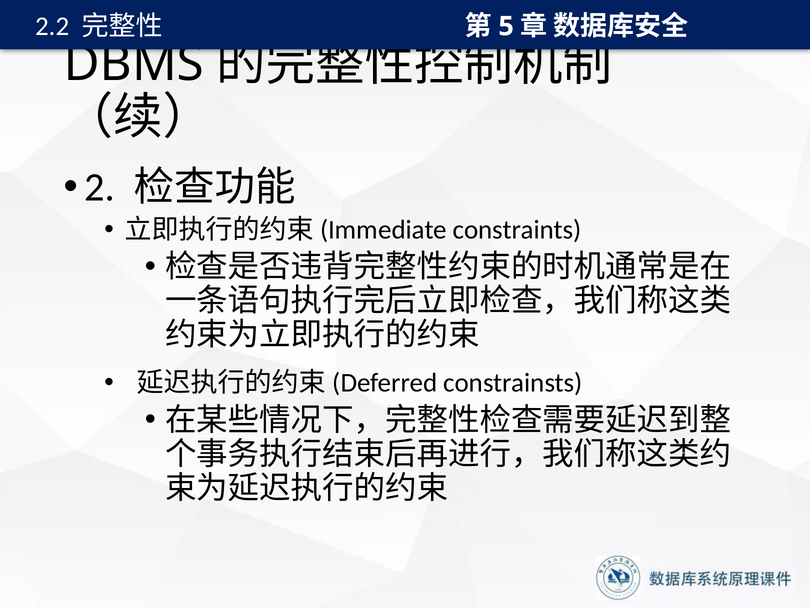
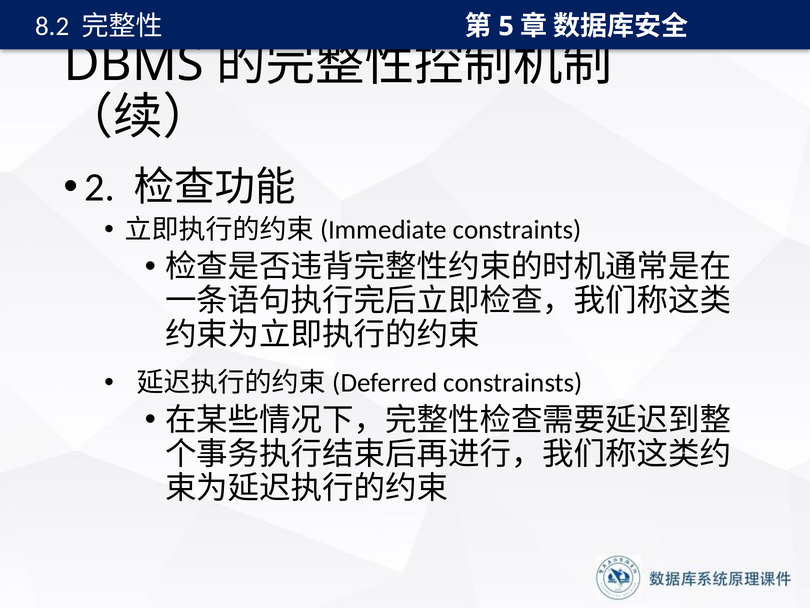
2.2: 2.2 -> 8.2 (52, 26)
